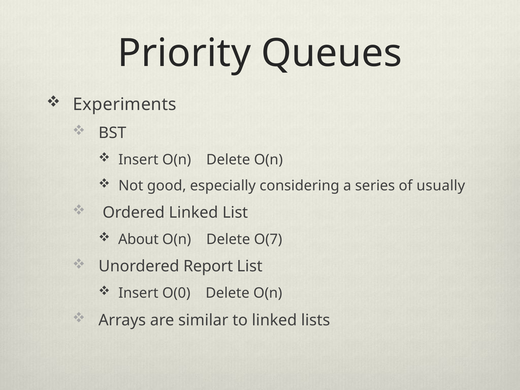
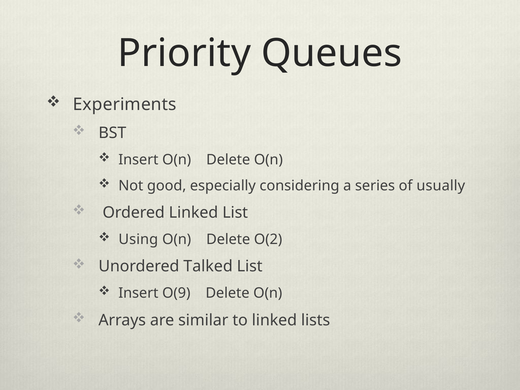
About: About -> Using (138, 239)
O(7: O(7 -> O(2 (268, 239)
Report: Report -> Talked (208, 266)
O(0: O(0 -> O(9 (176, 293)
